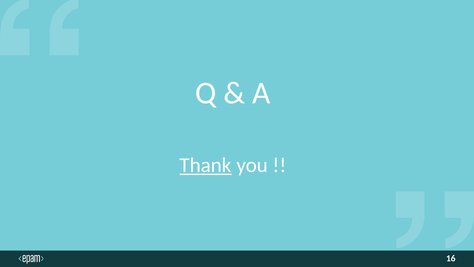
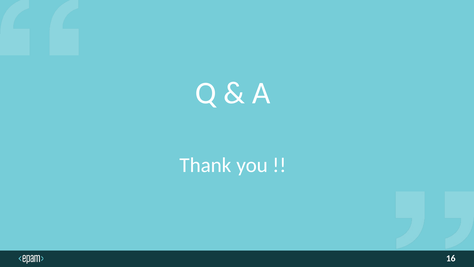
Thank underline: present -> none (206, 165)
